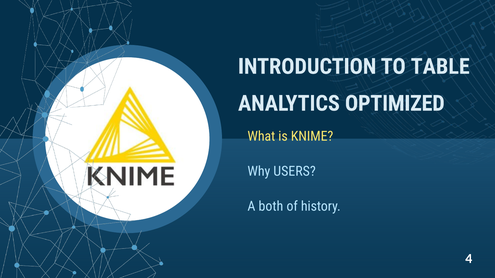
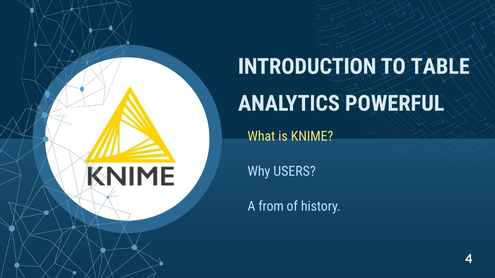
OPTIMIZED: OPTIMIZED -> POWERFUL (395, 104)
both: both -> from (271, 207)
